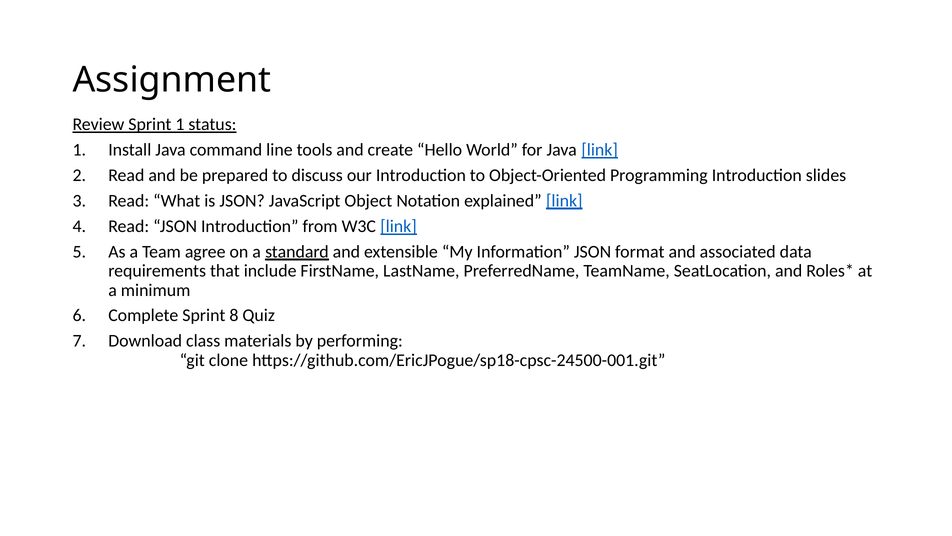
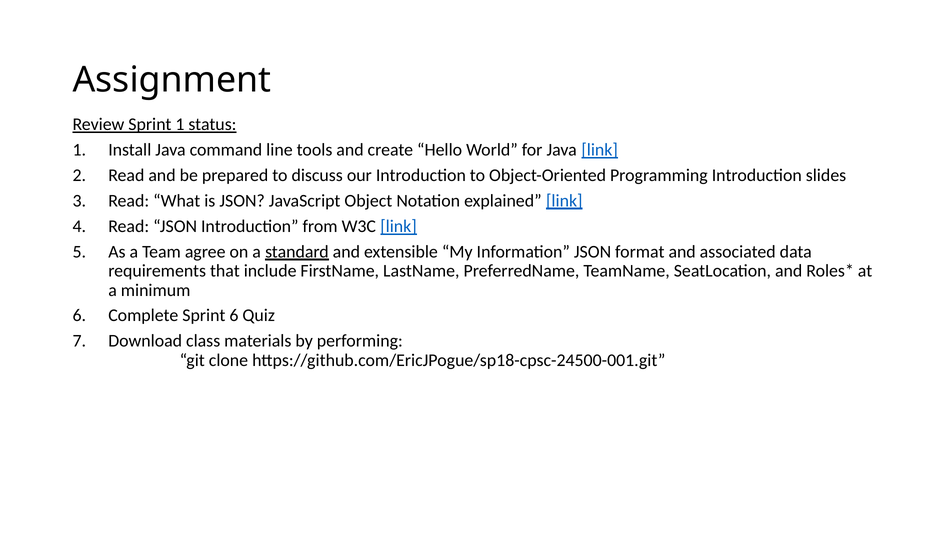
Sprint 8: 8 -> 6 (234, 315)
